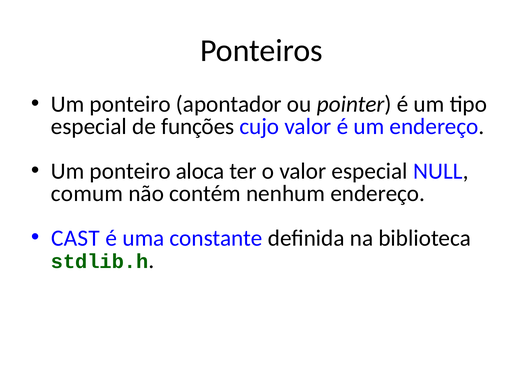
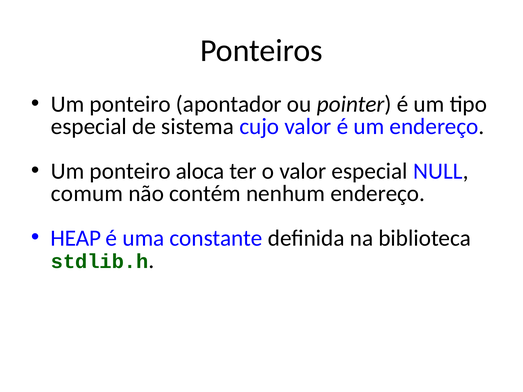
funções: funções -> sistema (198, 127)
CAST: CAST -> HEAP (76, 238)
